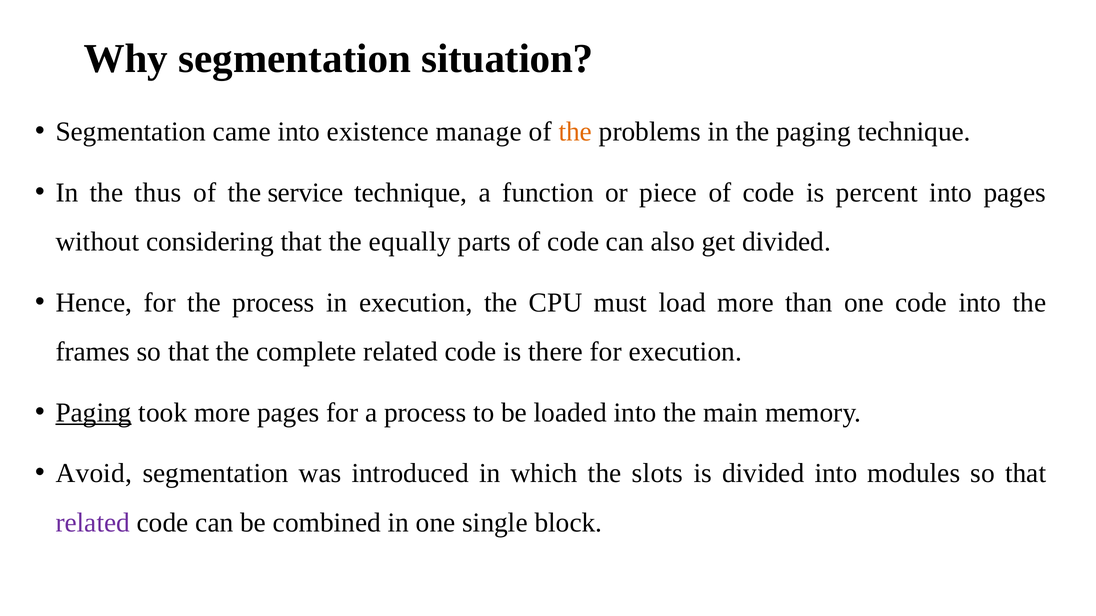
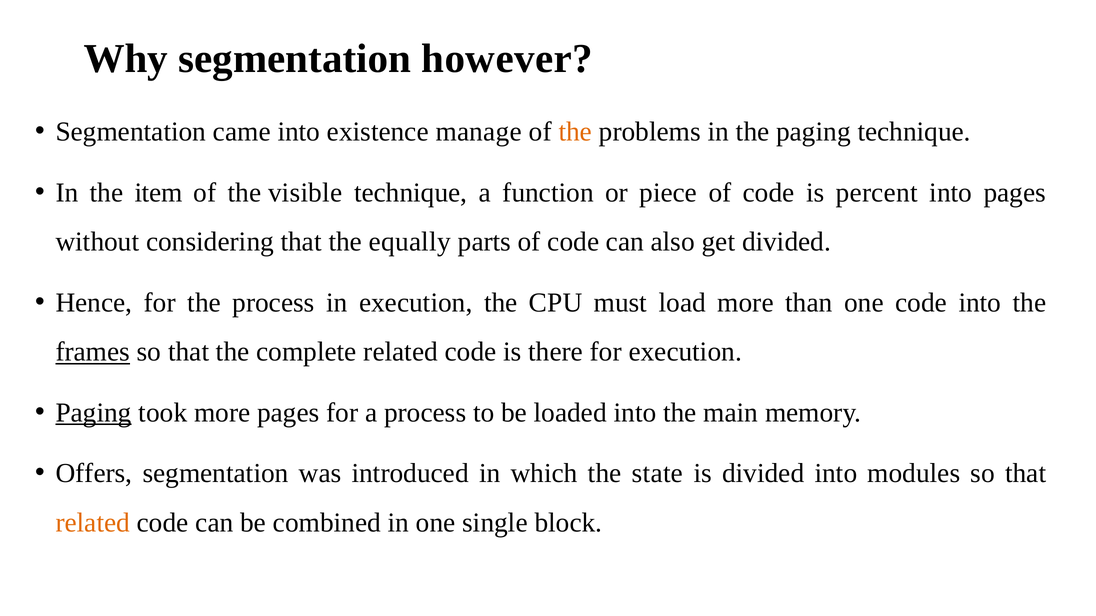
situation: situation -> however (507, 59)
thus: thus -> item (158, 193)
service: service -> visible (305, 193)
frames underline: none -> present (93, 352)
Avoid: Avoid -> Offers (94, 474)
slots: slots -> state (657, 474)
related colour: purple -> orange (93, 523)
